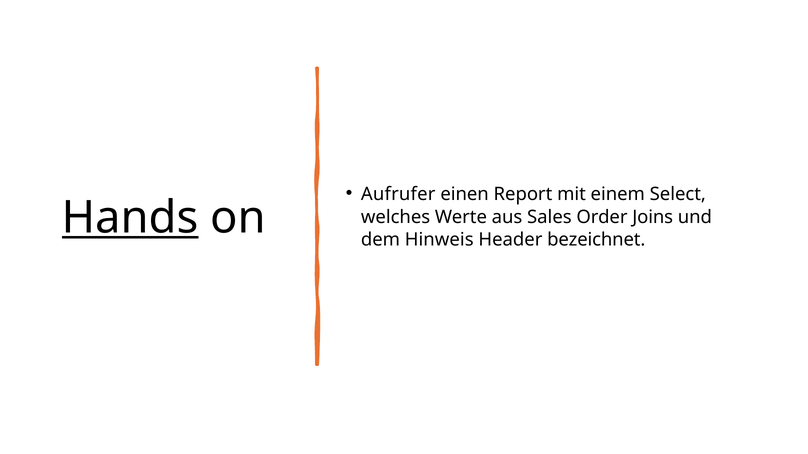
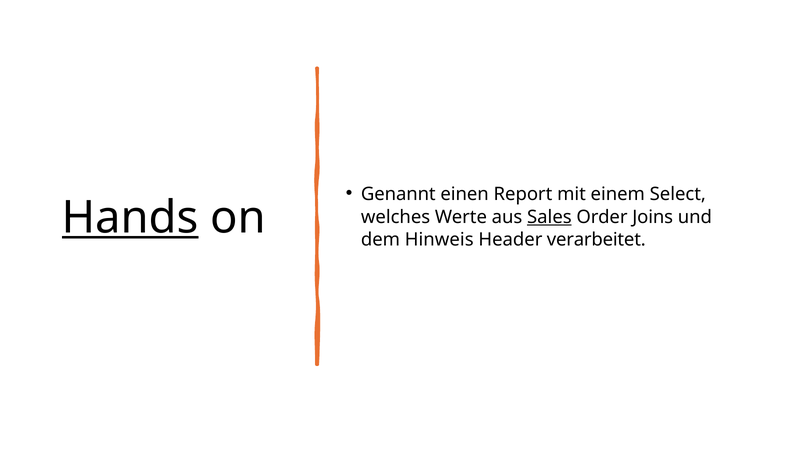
Aufrufer: Aufrufer -> Genannt (398, 195)
Sales underline: none -> present (549, 217)
bezeichnet: bezeichnet -> verarbeitet (596, 240)
